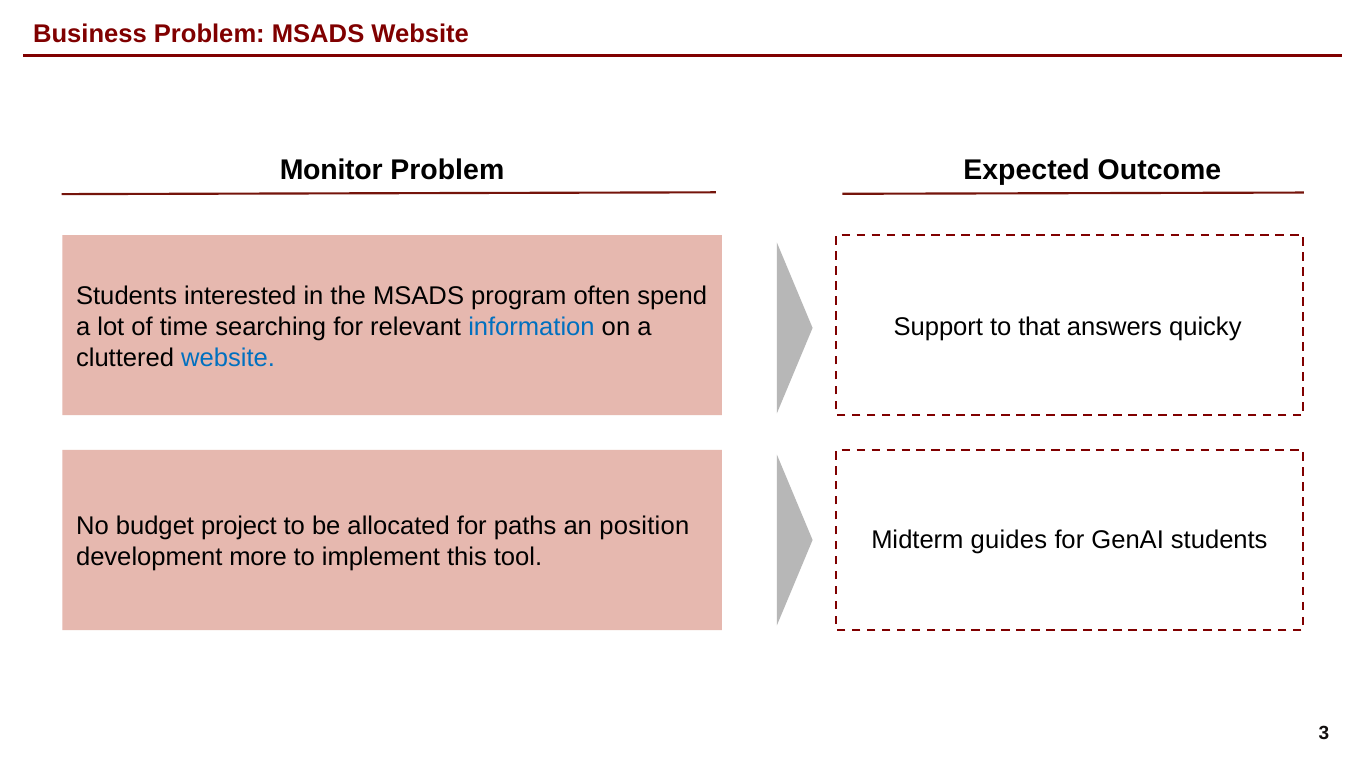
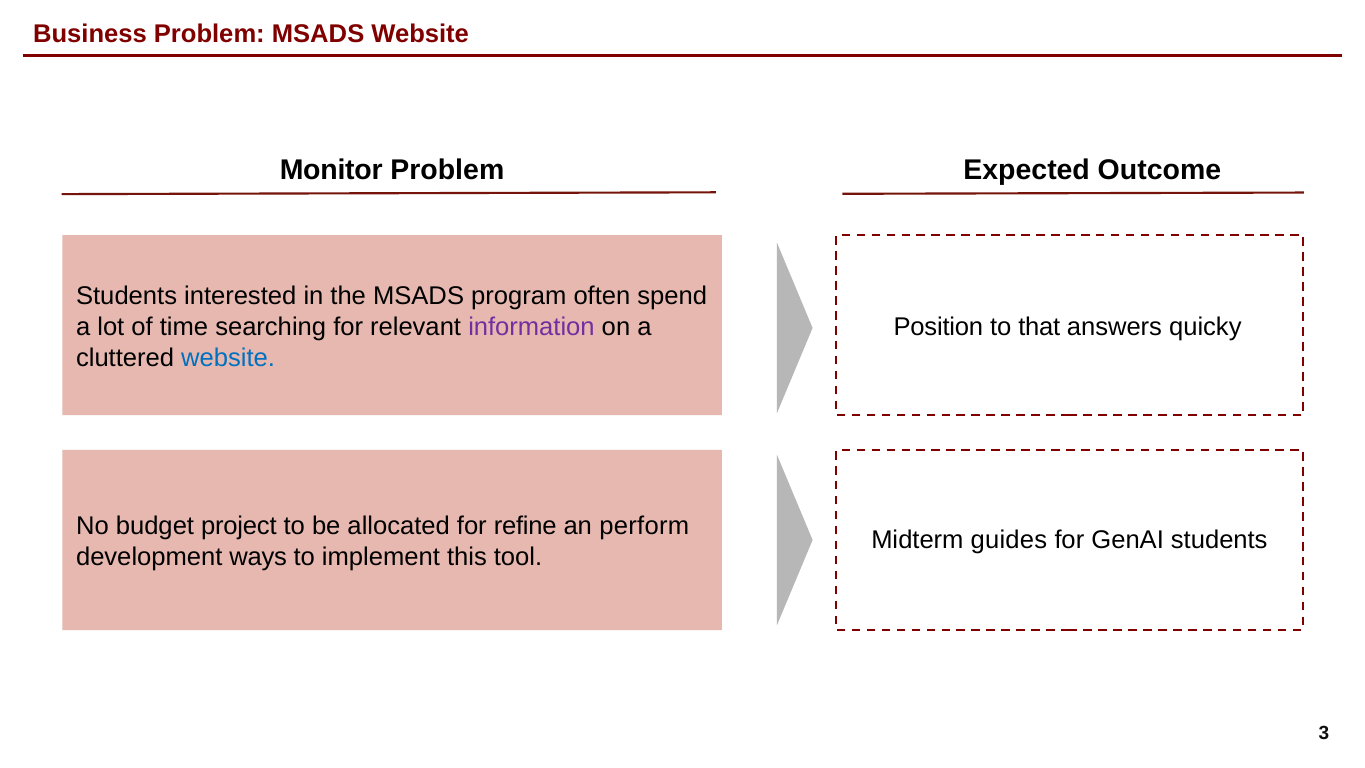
Support: Support -> Position (938, 327)
information colour: blue -> purple (531, 327)
paths: paths -> refine (525, 526)
position: position -> perform (644, 526)
more: more -> ways (258, 557)
